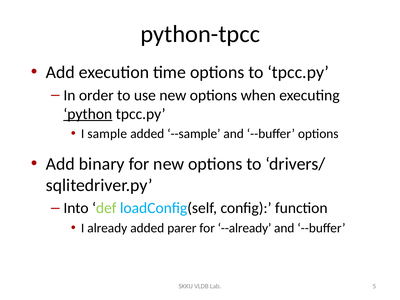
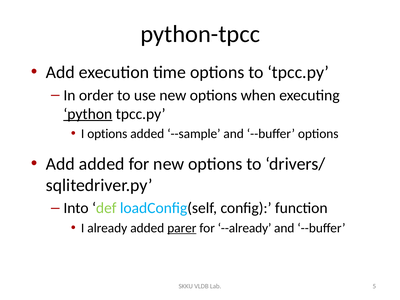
I sample: sample -> options (107, 134)
Add binary: binary -> added (102, 164)
parer underline: none -> present (182, 228)
